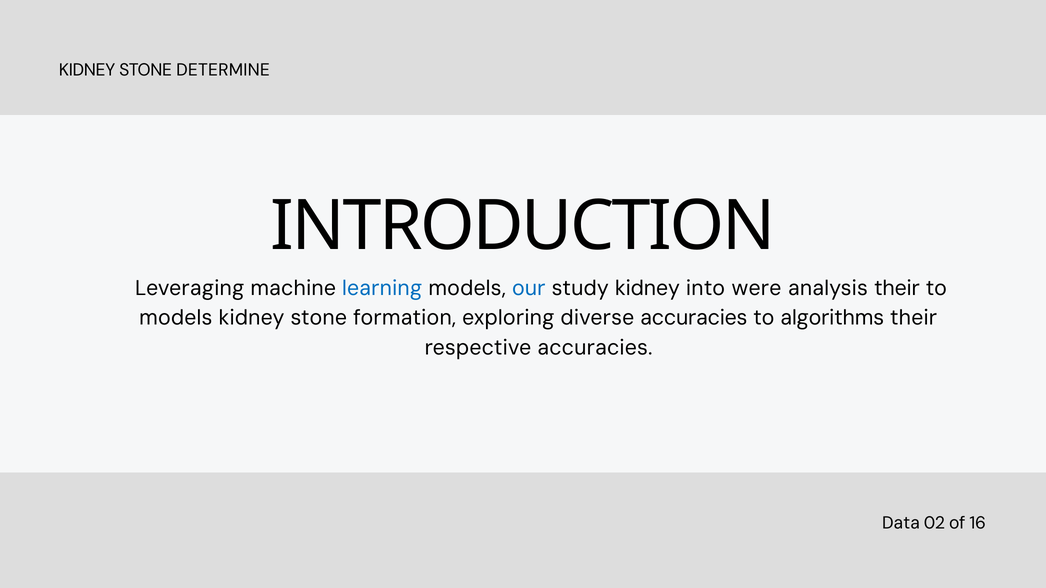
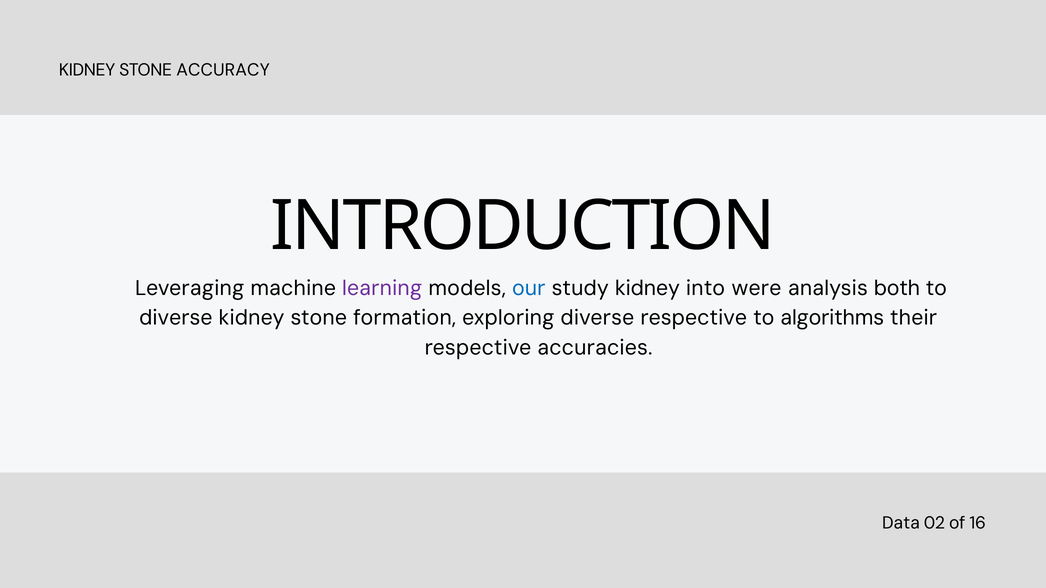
DETERMINE: DETERMINE -> ACCURACY (223, 70)
learning colour: blue -> purple (382, 288)
analysis their: their -> both (897, 288)
models: models -> diverse (176, 318)
diverse accuracies: accuracies -> respective (694, 318)
